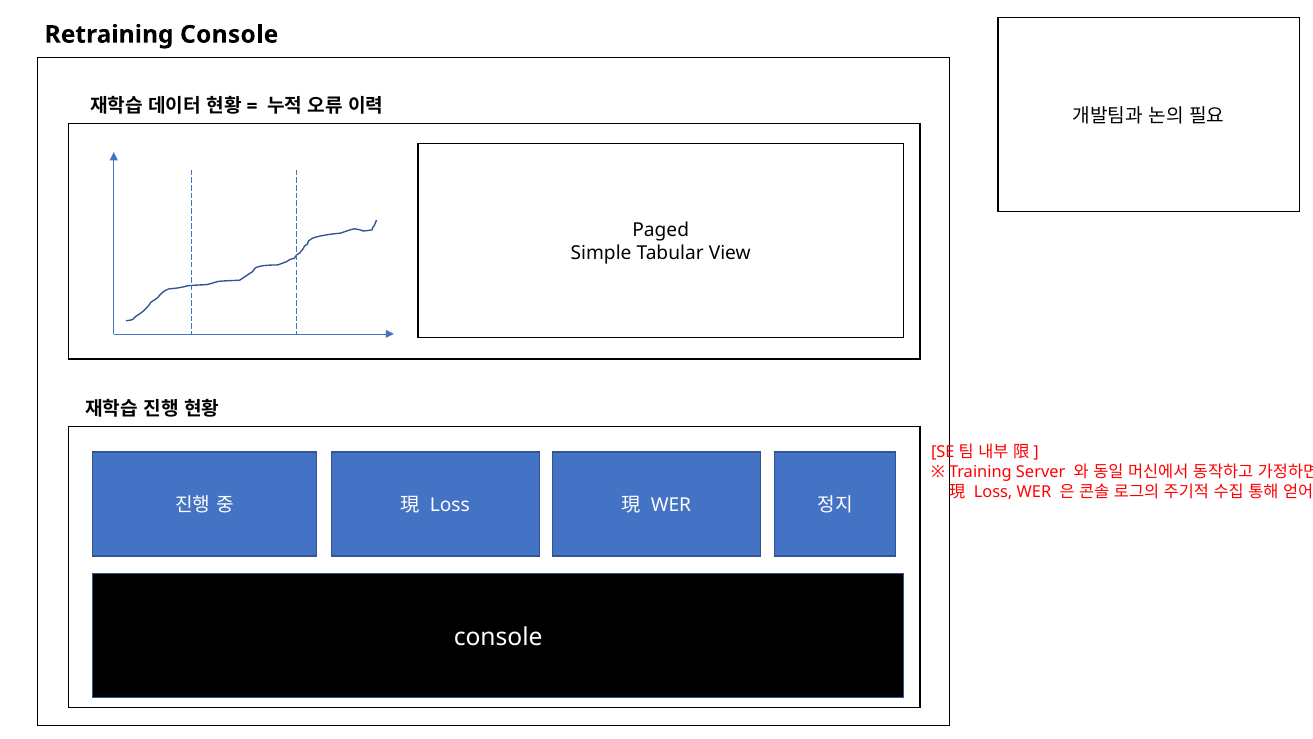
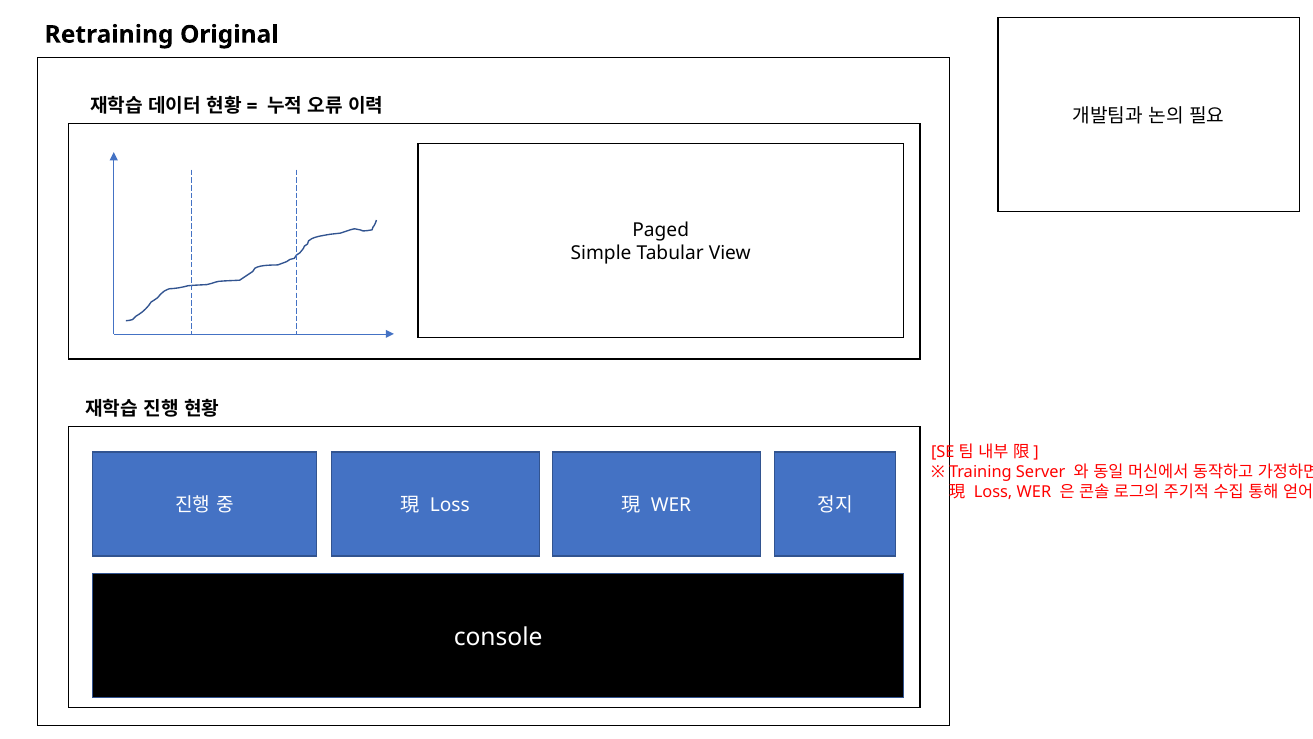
Retraining Console: Console -> Original (229, 35)
